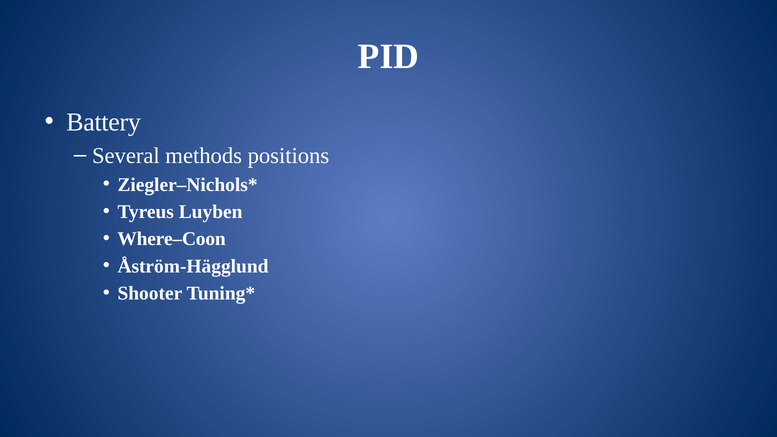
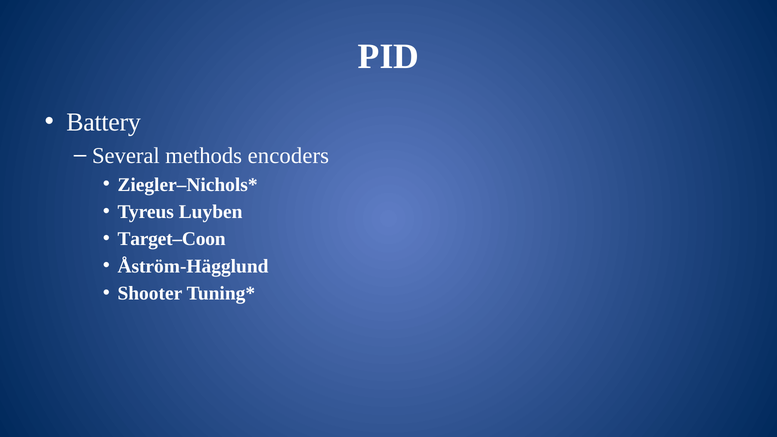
positions: positions -> encoders (288, 156)
Where–Coon: Where–Coon -> Target–Coon (172, 239)
